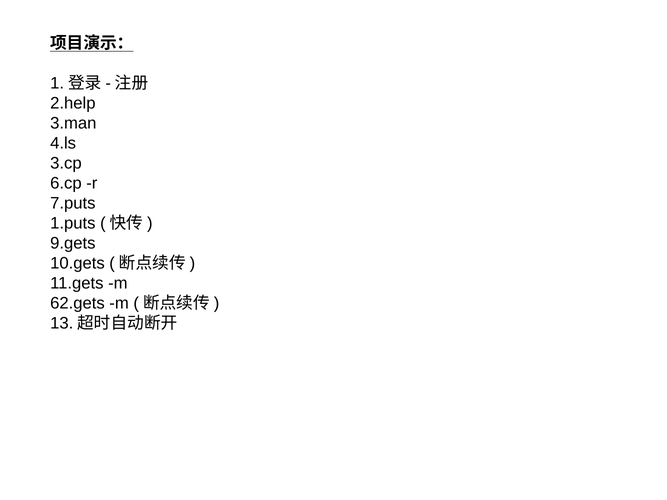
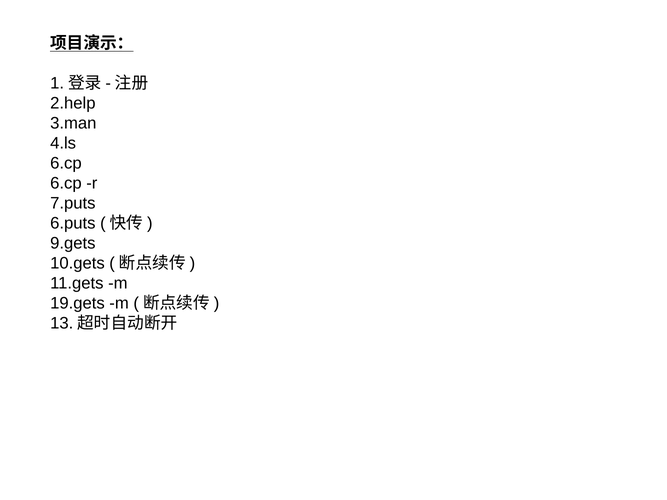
3.cp: 3.cp -> 6.cp (66, 163)
1.puts: 1.puts -> 6.puts (73, 223)
62.gets: 62.gets -> 19.gets (78, 303)
